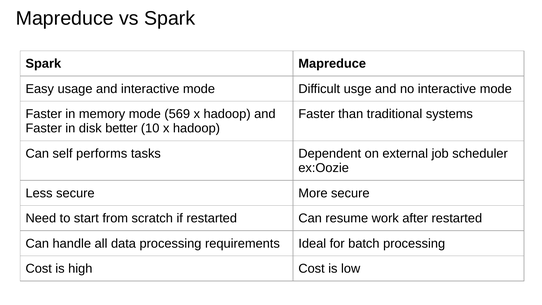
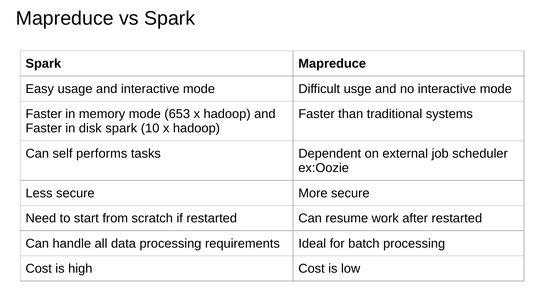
569: 569 -> 653 (177, 114)
disk better: better -> spark (121, 128)
